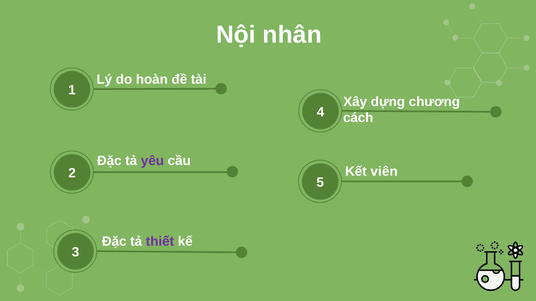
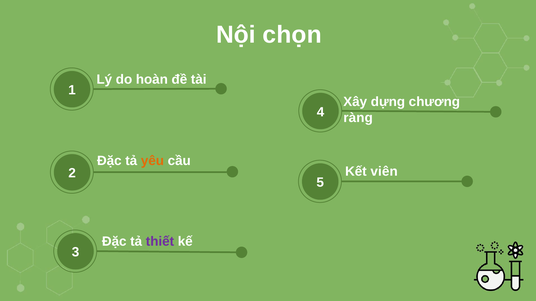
nhân: nhân -> chọn (292, 35)
cách: cách -> ràng (358, 118)
yêu colour: purple -> orange (152, 161)
